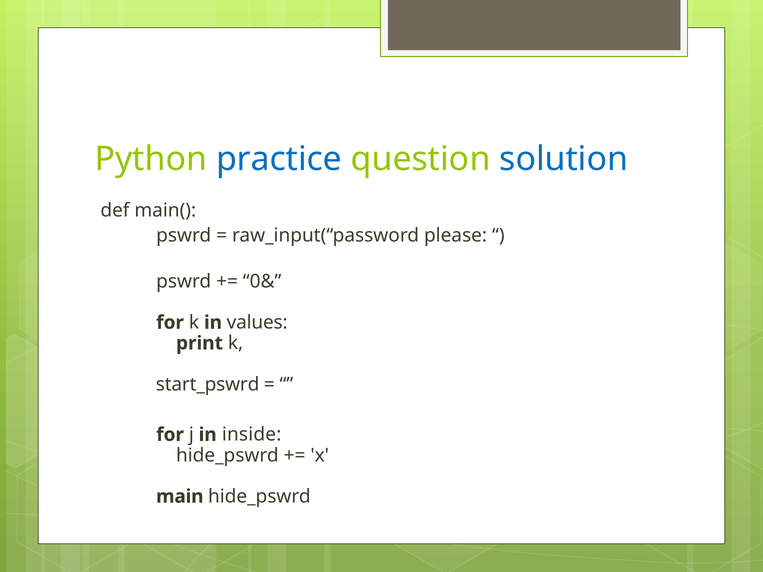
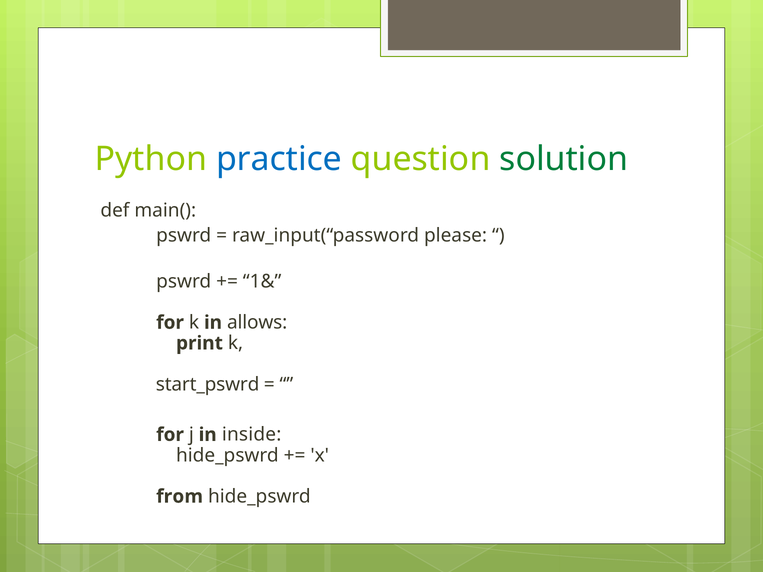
solution colour: blue -> green (564, 159)
0&: 0& -> 1& (262, 281)
values: values -> allows (257, 323)
main: main -> from (180, 497)
